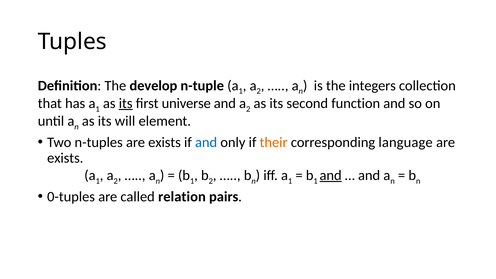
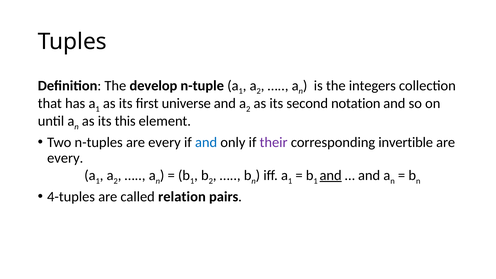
its underline: present -> none (126, 103)
function: function -> notation (356, 103)
will: will -> this (125, 121)
n-tuples are exists: exists -> every (164, 142)
their colour: orange -> purple (274, 142)
language: language -> invertible (406, 142)
exists: exists -> every (65, 158)
0-tuples: 0-tuples -> 4-tuples (71, 197)
